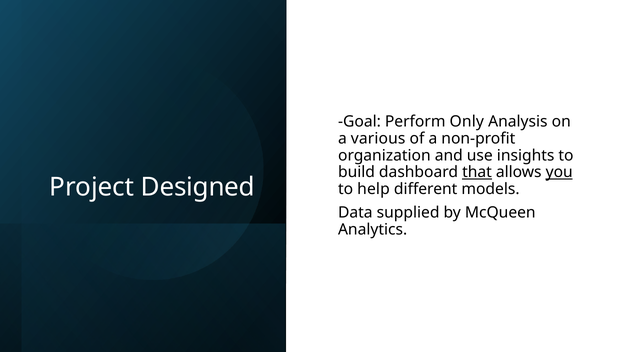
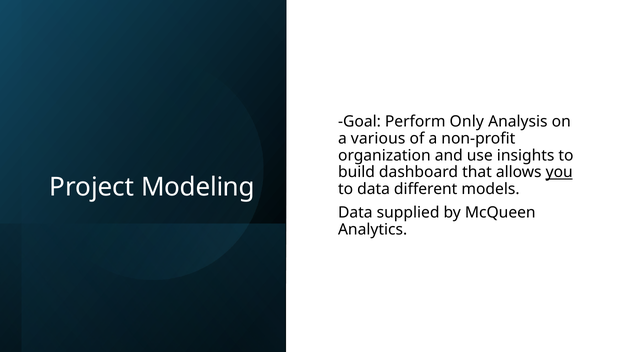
that underline: present -> none (477, 172)
Designed: Designed -> Modeling (198, 187)
to help: help -> data (374, 189)
